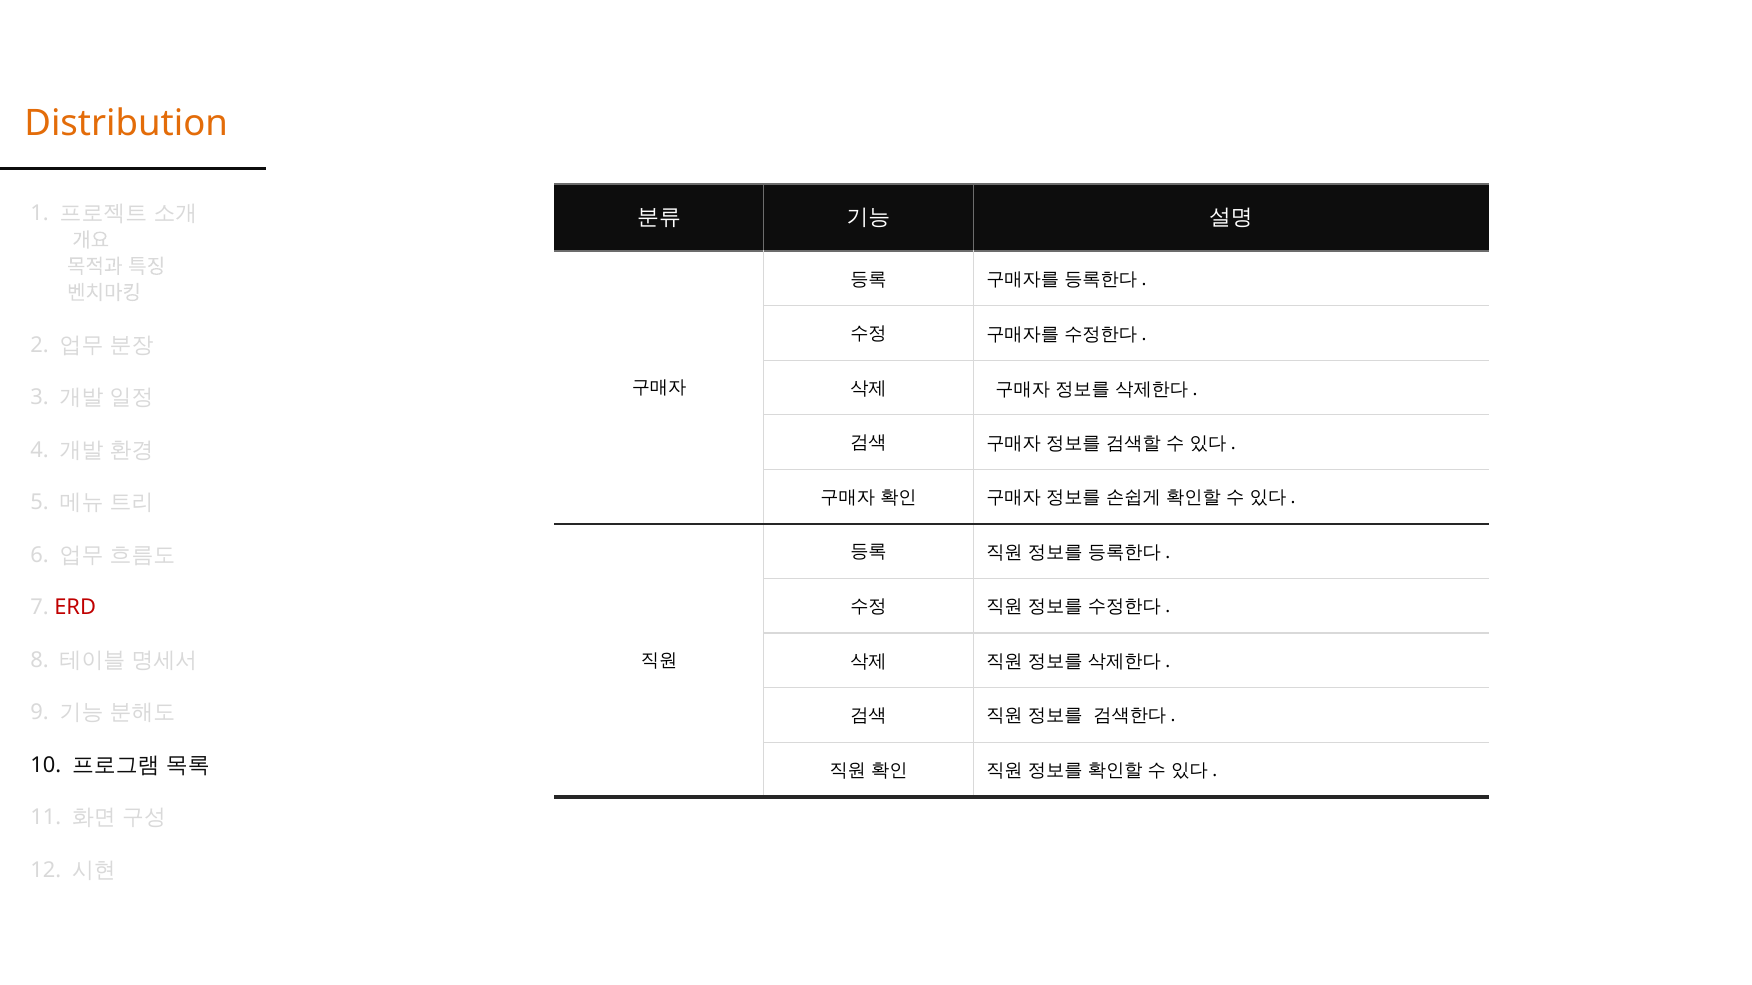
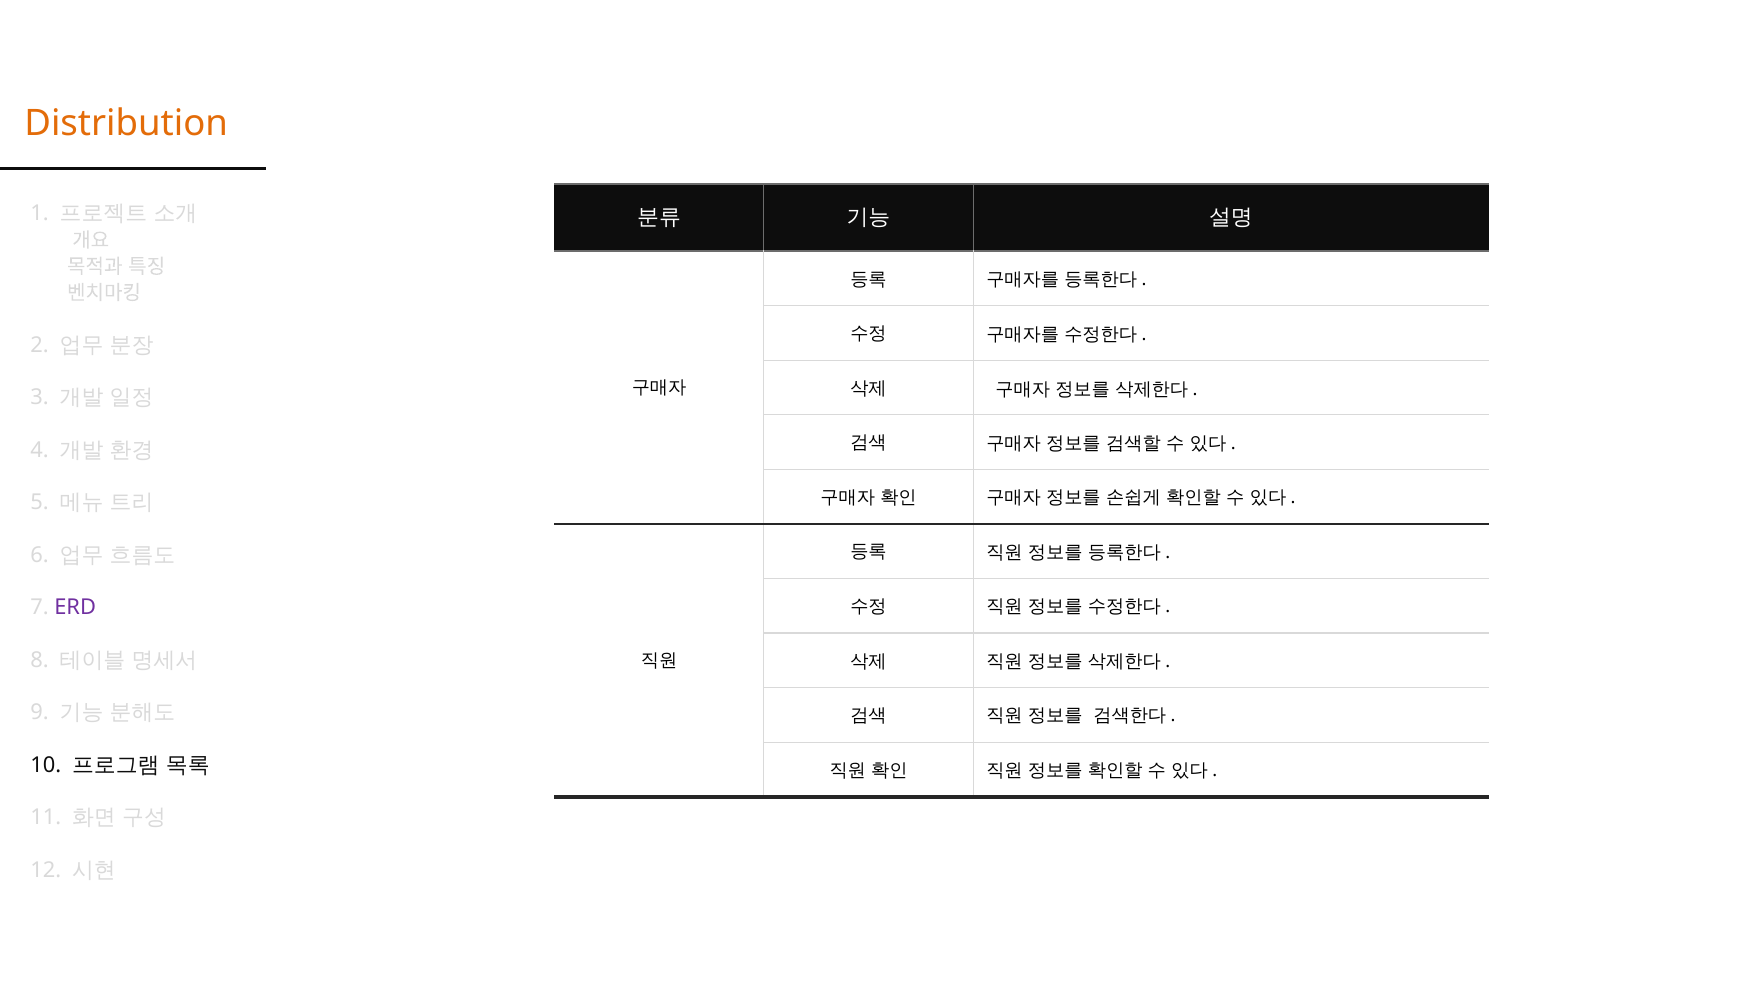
ERD colour: red -> purple (75, 608)
